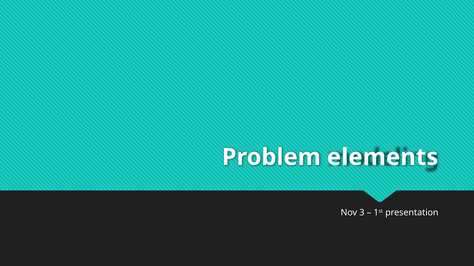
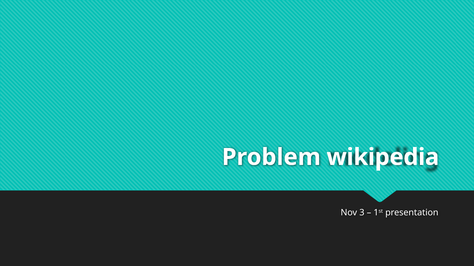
elements: elements -> wikipedia (383, 157)
